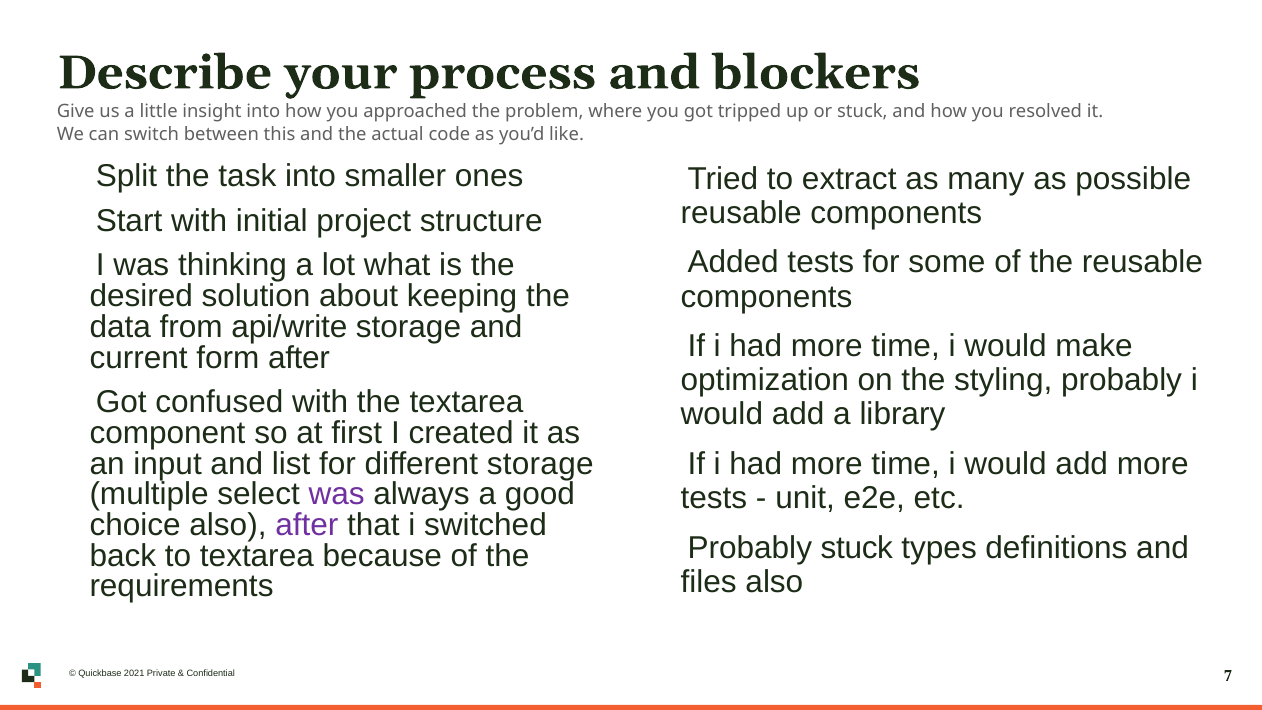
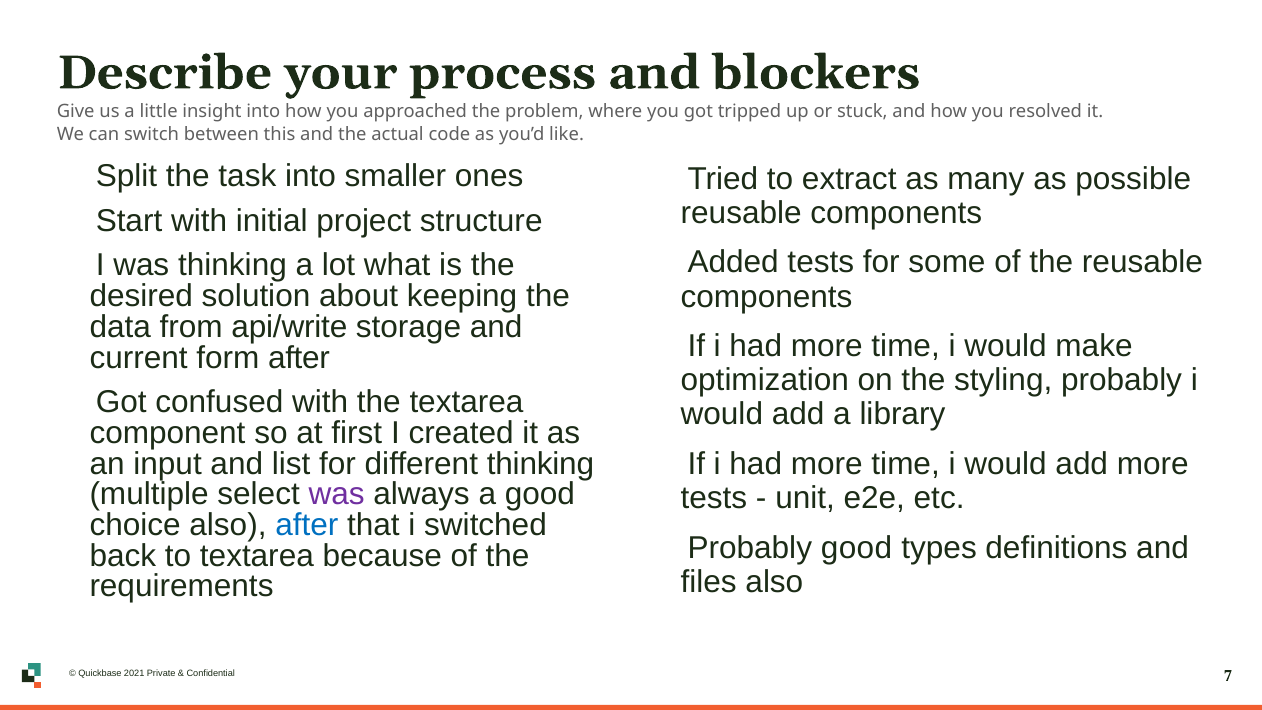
different storage: storage -> thinking (540, 464)
after colour: purple -> blue (307, 525)
Probably stuck: stuck -> good (857, 548)
